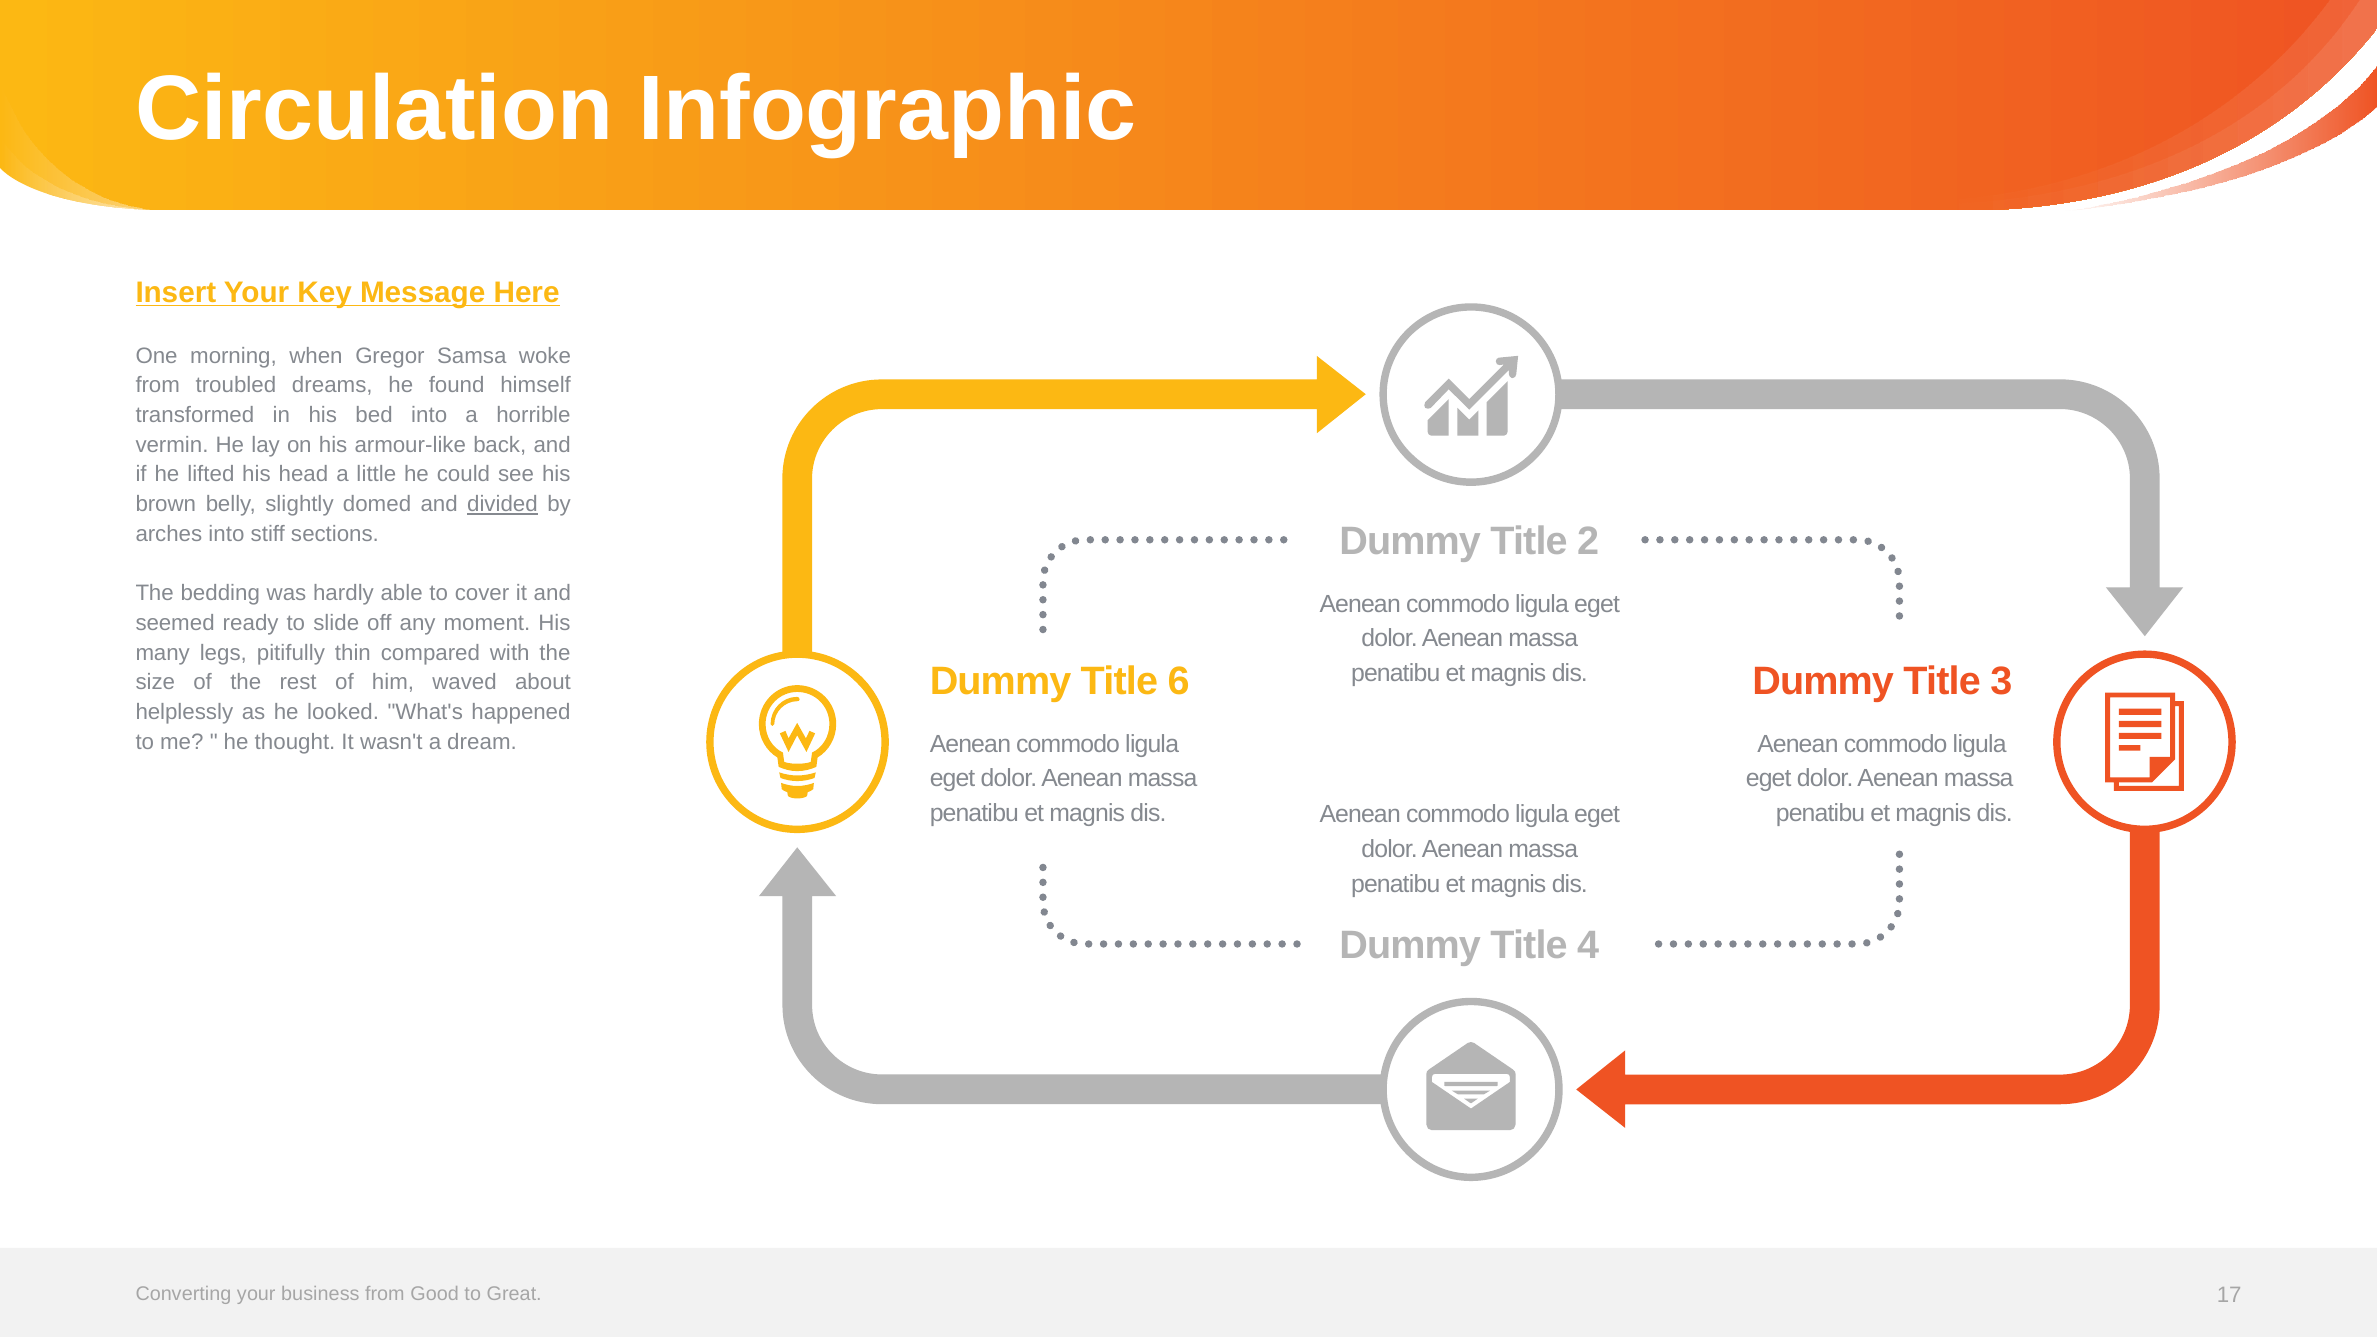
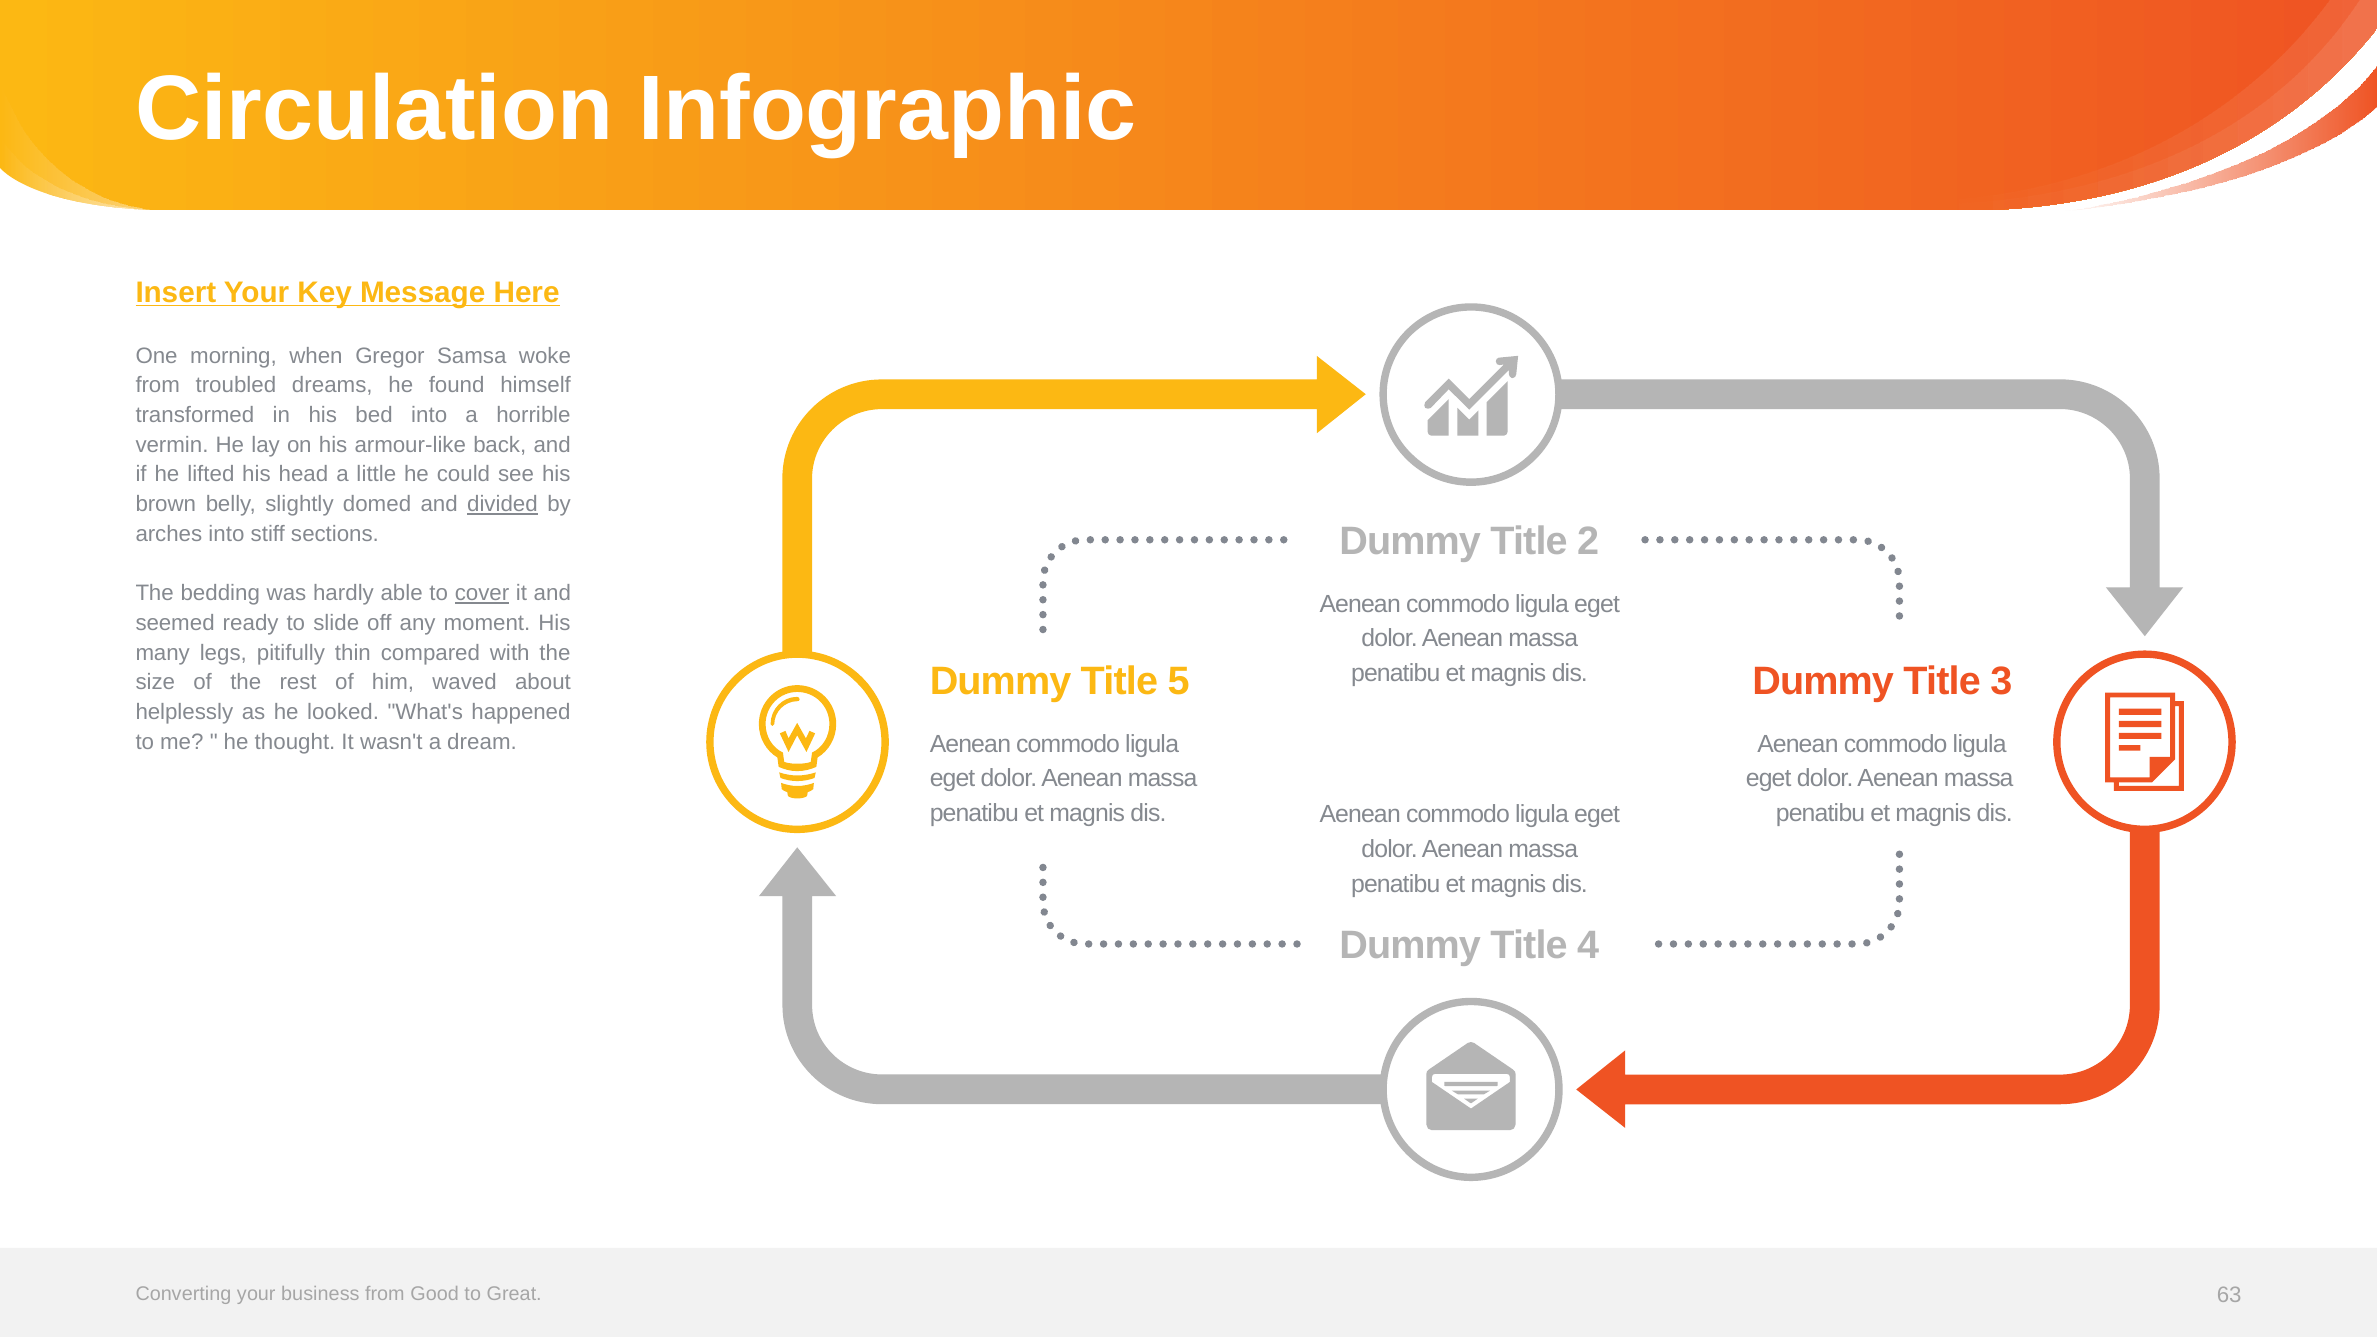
cover underline: none -> present (482, 593)
6: 6 -> 5 (1179, 682)
17: 17 -> 63 (2229, 1296)
